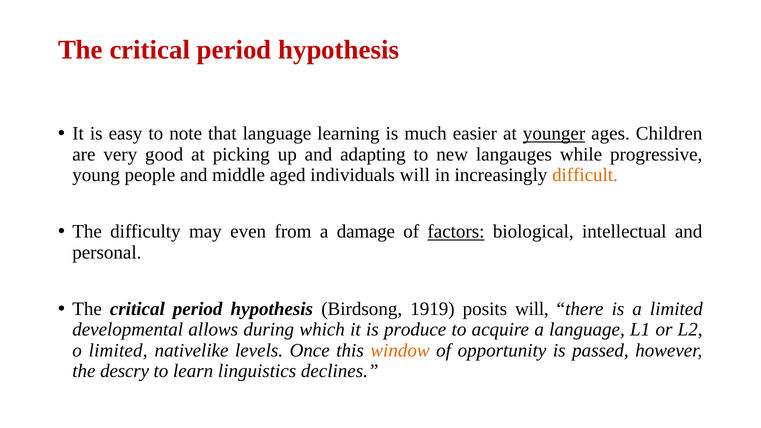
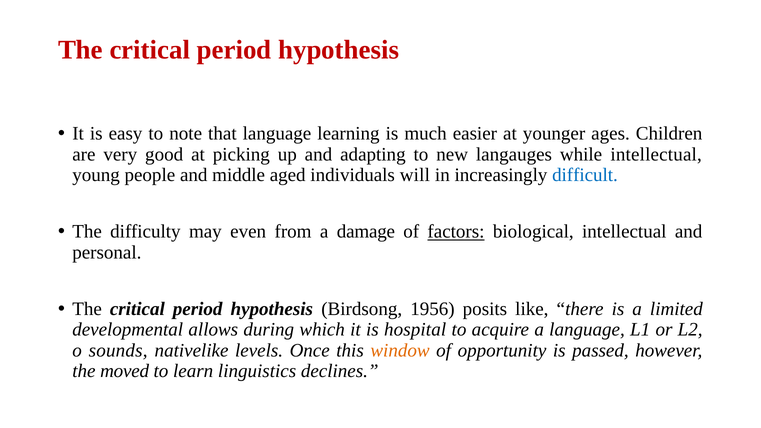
younger underline: present -> none (554, 134)
while progressive: progressive -> intellectual (656, 154)
difficult colour: orange -> blue (585, 175)
1919: 1919 -> 1956 (432, 309)
posits will: will -> like (532, 309)
produce: produce -> hospital (415, 330)
o limited: limited -> sounds (118, 350)
descry: descry -> moved (125, 371)
